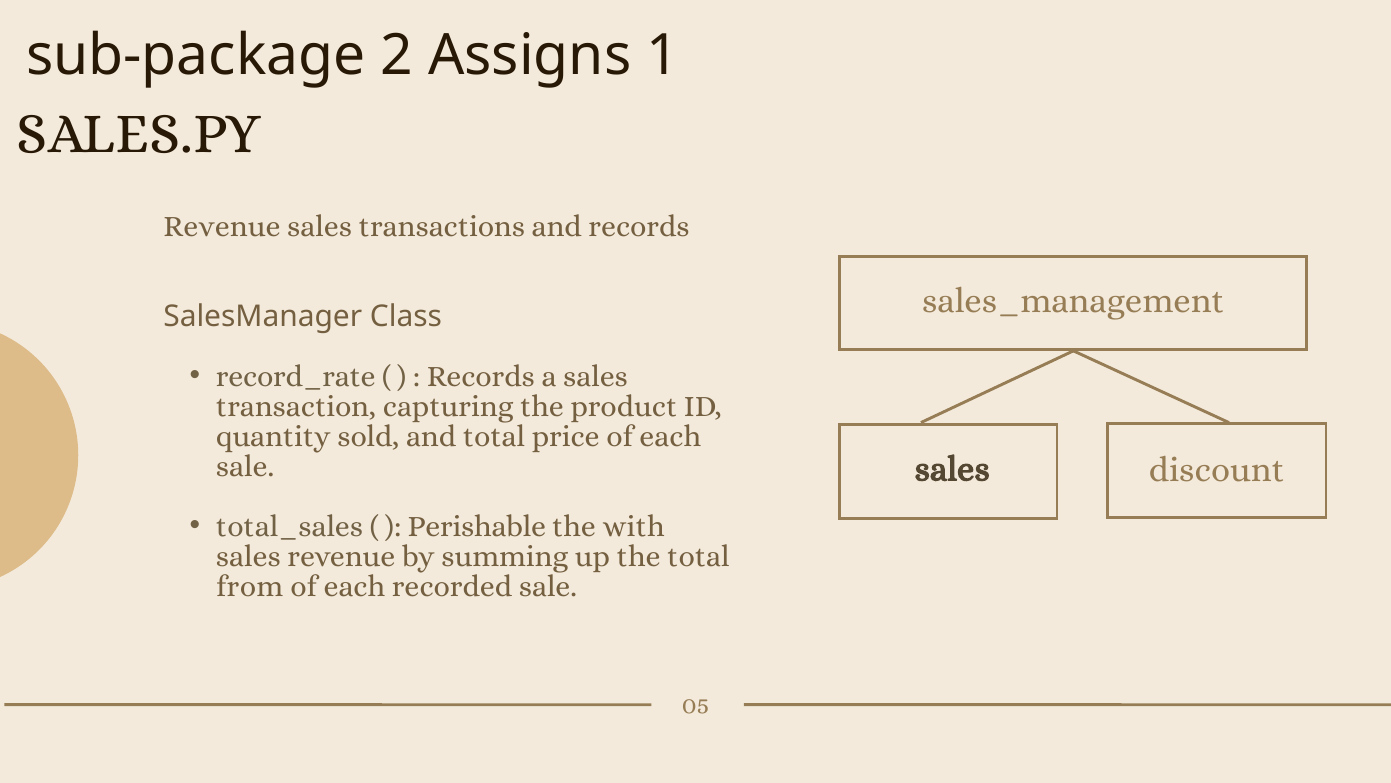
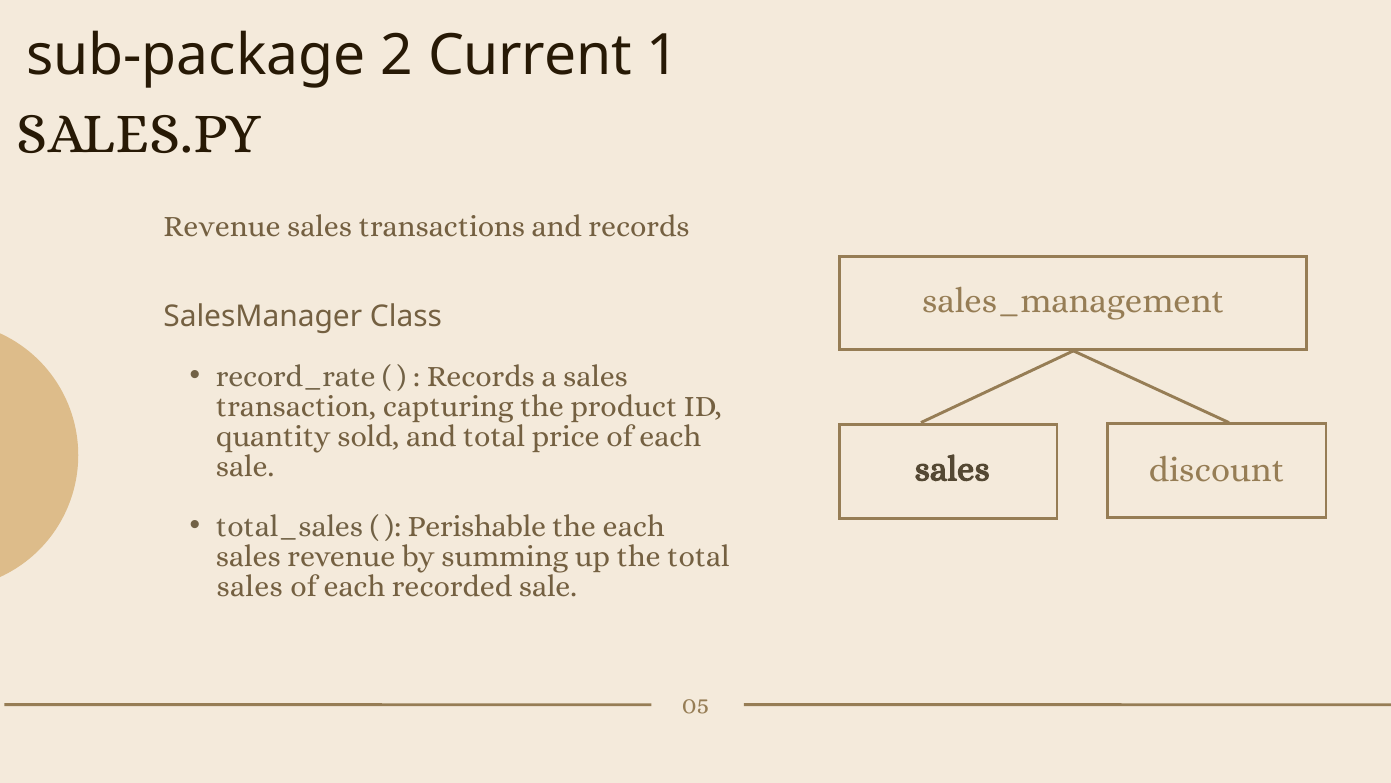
Assigns: Assigns -> Current (530, 56)
the with: with -> each (634, 526)
from: from -> sales (250, 586)
